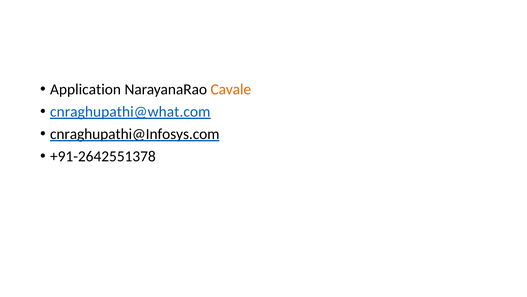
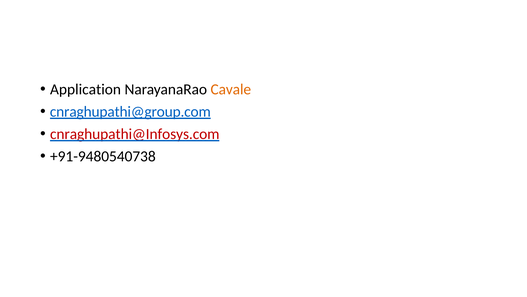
cnraghupathi@what.com: cnraghupathi@what.com -> cnraghupathi@group.com (130, 111)
cnraghupathi@Infosys.com colour: black -> red (135, 134)
+91-2642551378: +91-2642551378 -> +91-9480540738 (103, 156)
